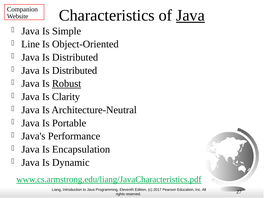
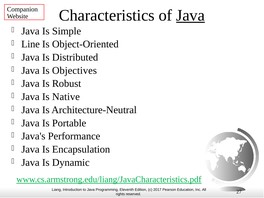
Distributed: Distributed -> Objectives (74, 70)
Robust underline: present -> none (67, 84)
Clarity: Clarity -> Native (66, 97)
